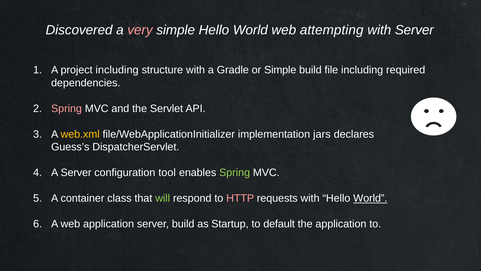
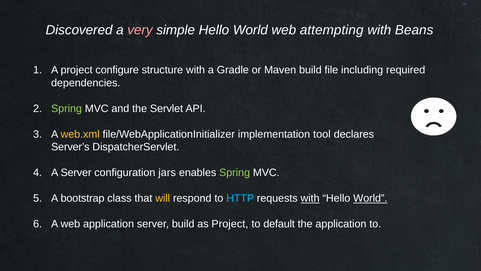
with Server: Server -> Beans (414, 30)
project including: including -> configure (117, 70)
or Simple: Simple -> Maven (280, 70)
Spring colour: pink -> light green (67, 108)
jars: jars -> tool (322, 134)
Guess’s: Guess’s -> Server’s (70, 147)
tool: tool -> jars (167, 172)
container: container -> bootstrap (83, 198)
will colour: light green -> yellow (163, 198)
HTTP colour: pink -> light blue (240, 198)
with underline: none -> present (310, 198)
as Startup: Startup -> Project (230, 224)
